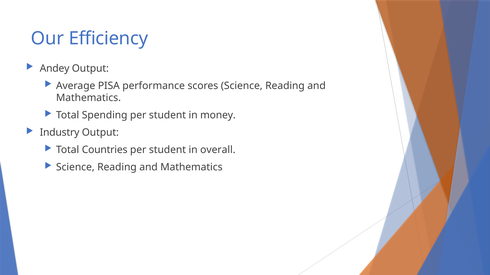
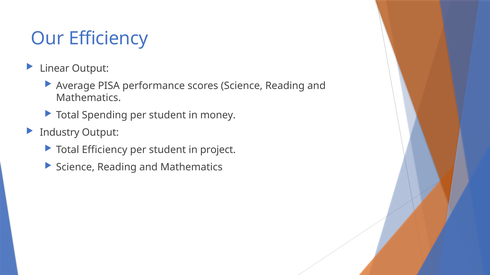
Andey: Andey -> Linear (55, 69)
Total Countries: Countries -> Efficiency (105, 150)
overall: overall -> project (218, 150)
